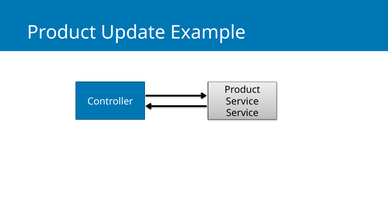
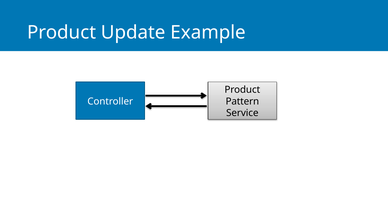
Service: Service -> Pattern (242, 101)
